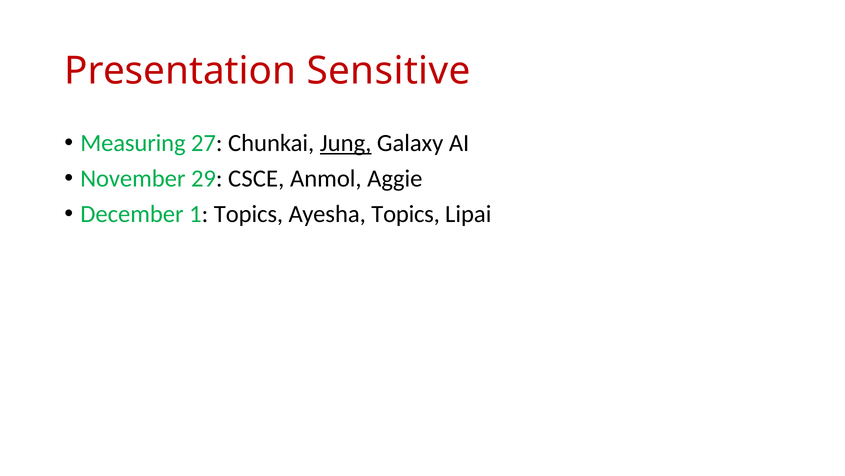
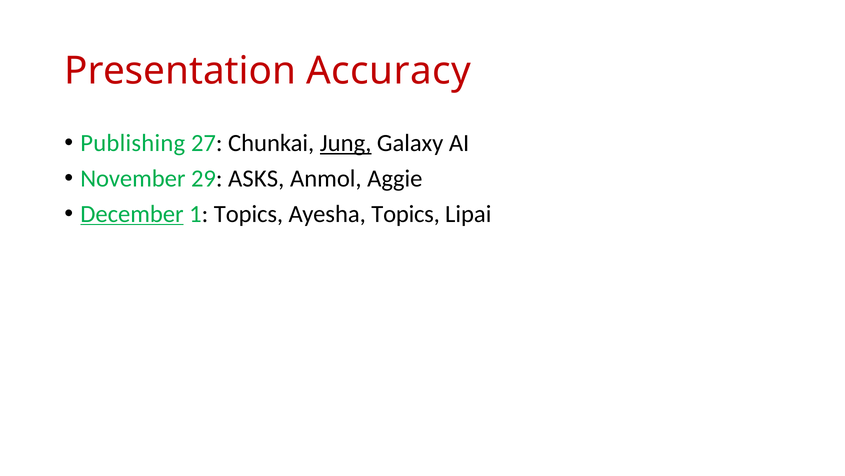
Sensitive: Sensitive -> Accuracy (389, 71)
Measuring: Measuring -> Publishing (133, 143)
CSCE: CSCE -> ASKS (256, 178)
December underline: none -> present (132, 214)
